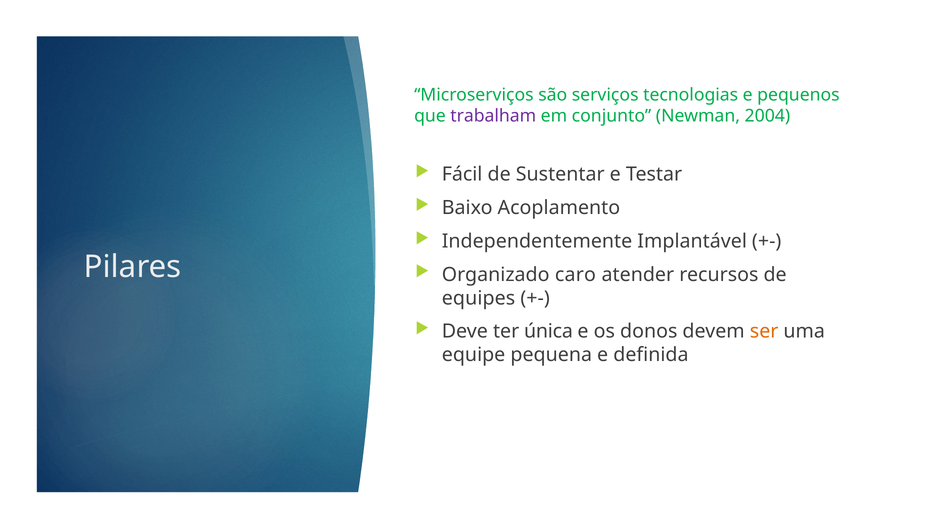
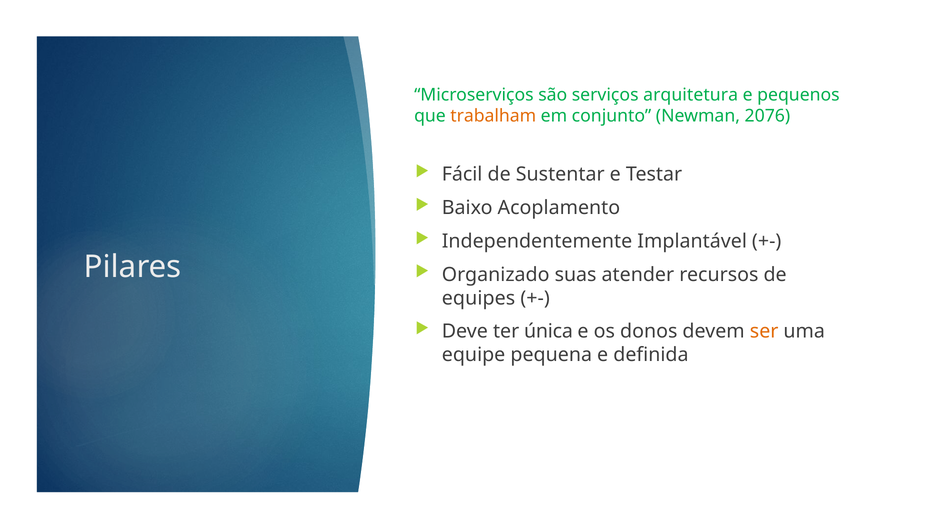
tecnologias: tecnologias -> arquitetura (691, 95)
trabalham colour: purple -> orange (493, 116)
2004: 2004 -> 2076 (767, 116)
caro: caro -> suas (576, 275)
